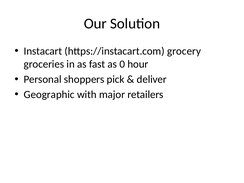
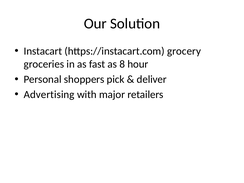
0: 0 -> 8 (122, 64)
Geographic: Geographic -> Advertising (49, 95)
